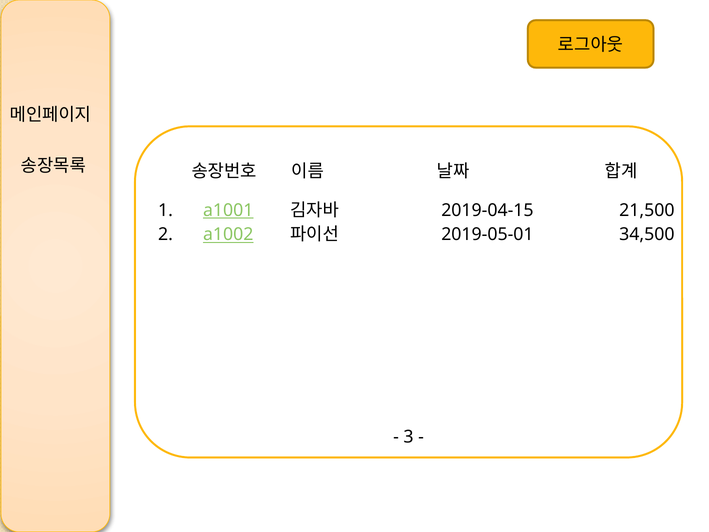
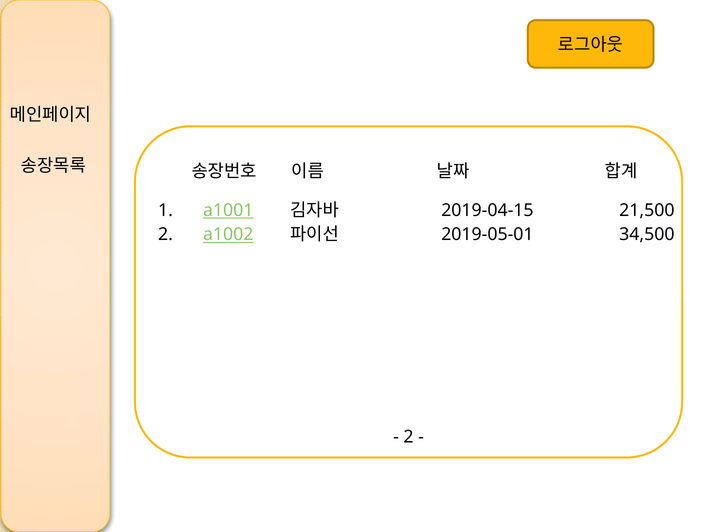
3: 3 -> 2 (409, 437)
